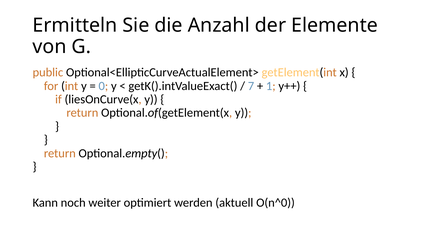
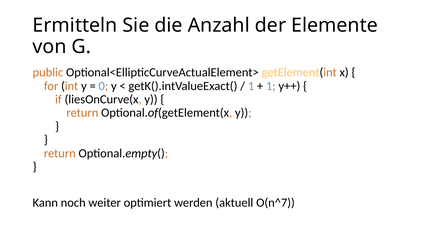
7: 7 -> 1 (251, 86)
O(n^0: O(n^0 -> O(n^7 (276, 202)
